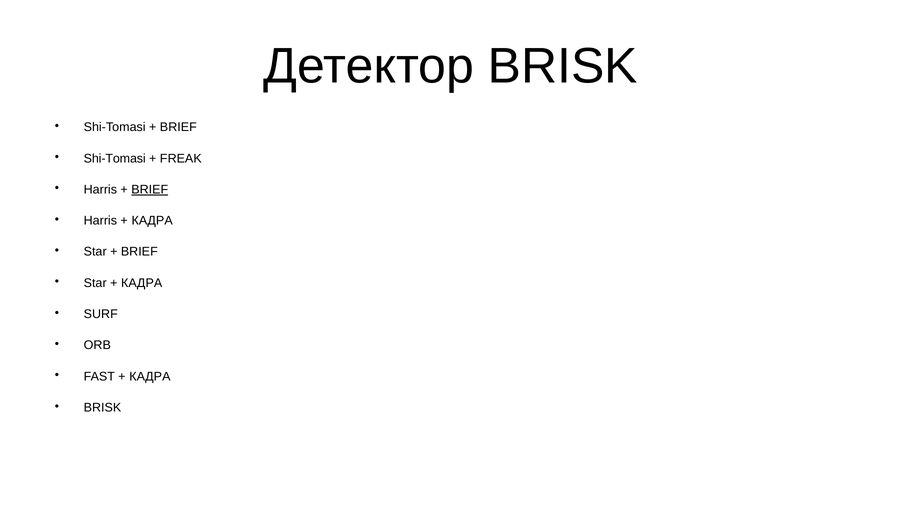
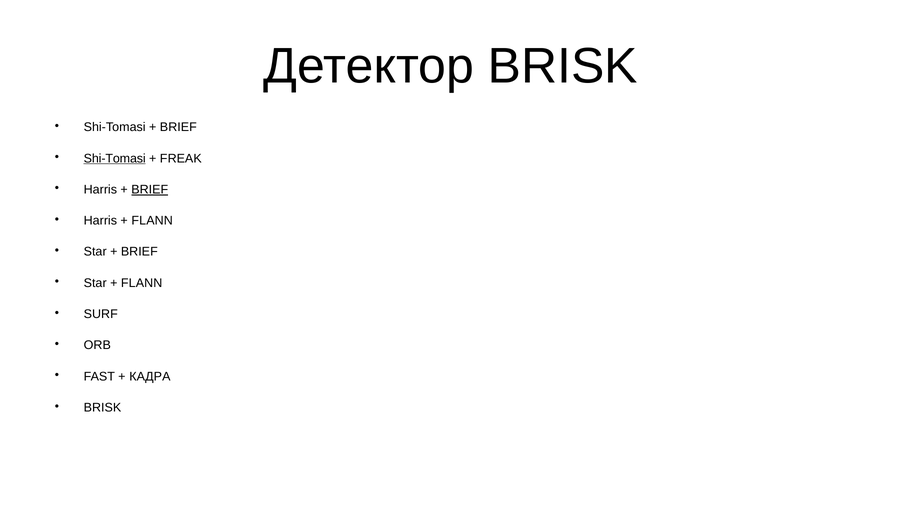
Shi-Tomasi underline: none -> present (115, 158)
КАДРА: КАДРА -> FLANN (152, 220)
КАДРА: КАДРА -> FLANN (142, 283)
